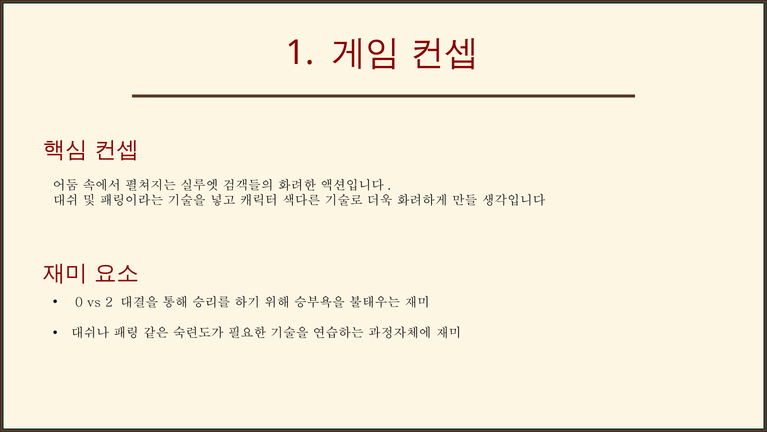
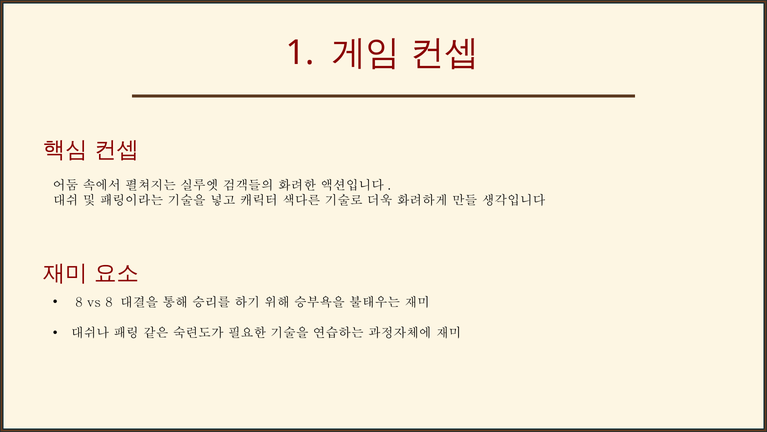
0: 0 -> 8 (79, 302)
vs 2: 2 -> 8 (109, 302)
